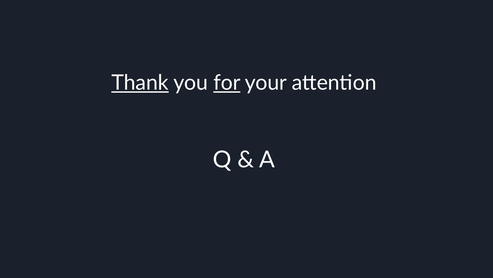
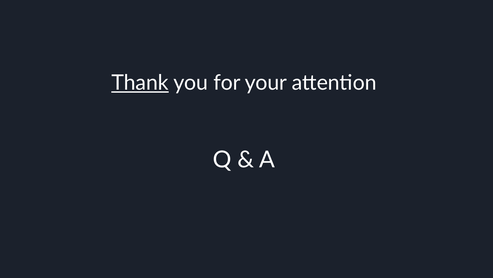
for underline: present -> none (227, 83)
